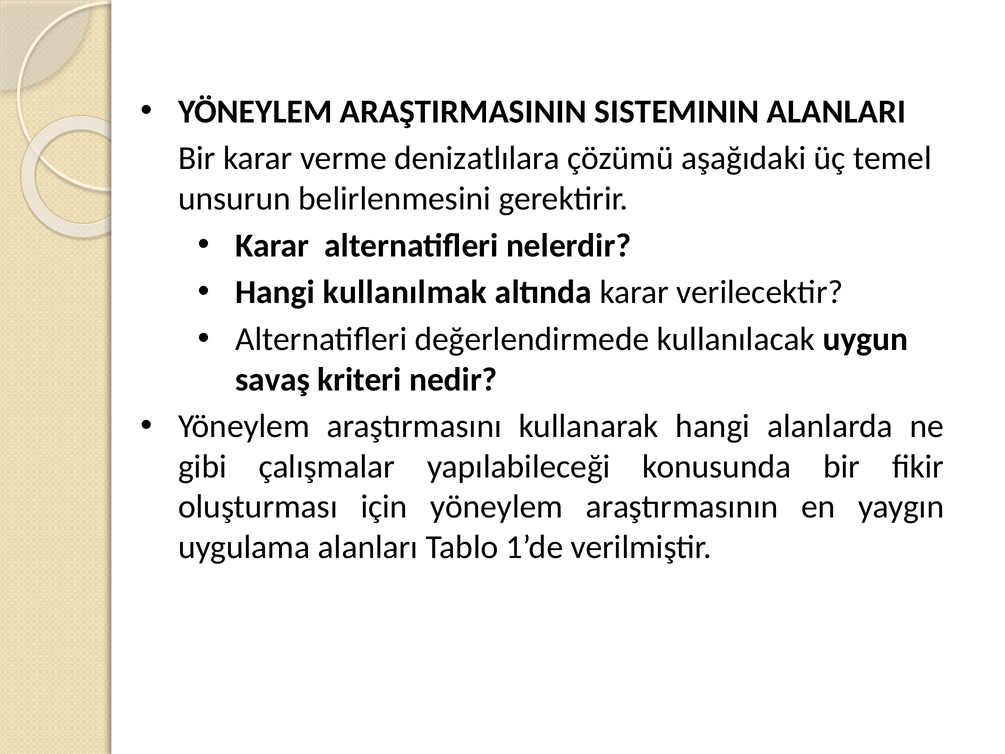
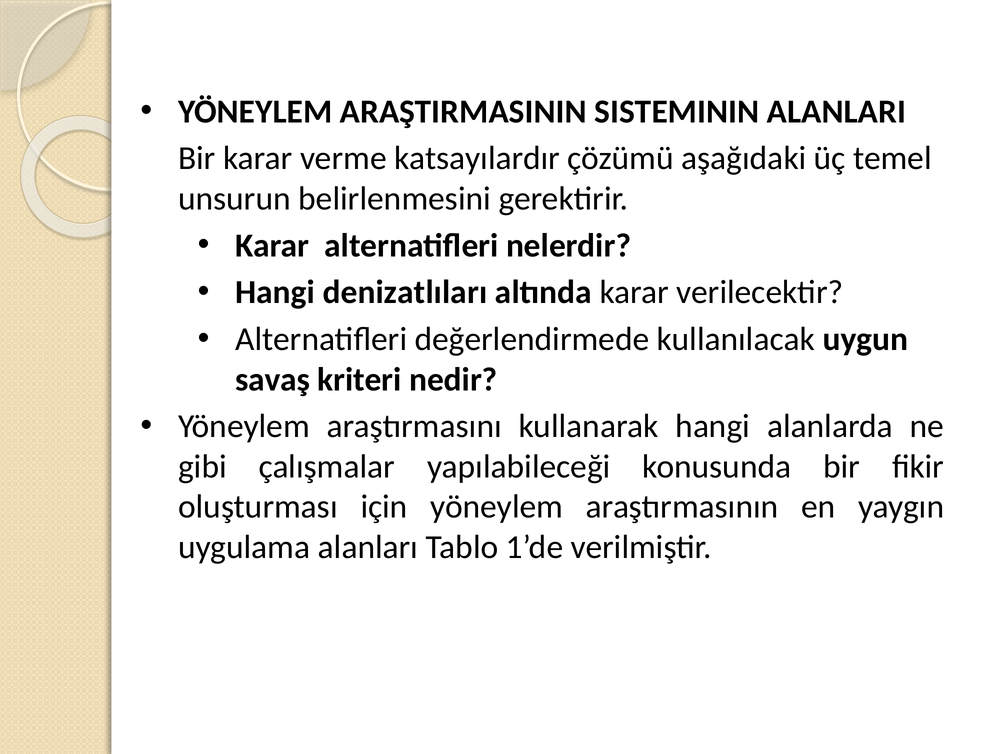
denizatlılara: denizatlılara -> katsayılardır (477, 158)
kullanılmak: kullanılmak -> denizatlıları (405, 292)
